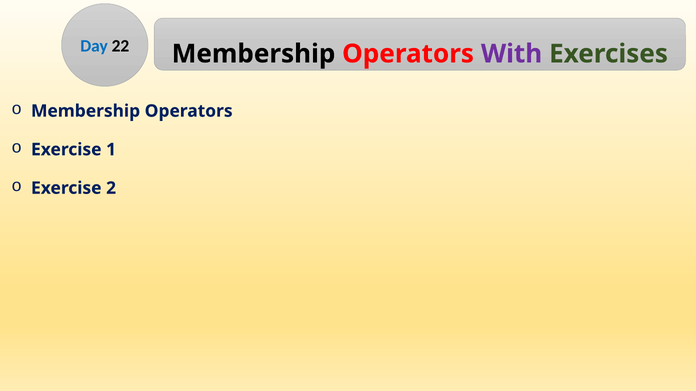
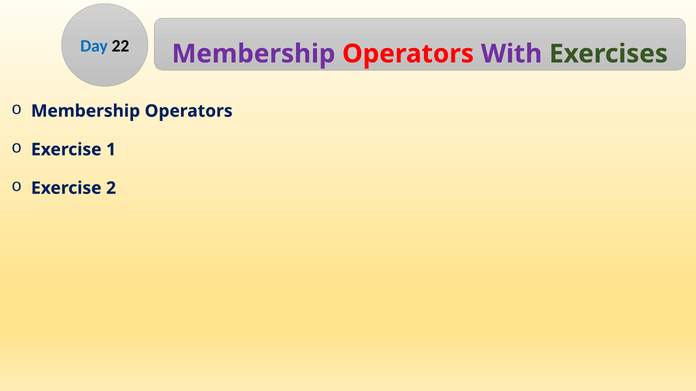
Membership colour: black -> purple (254, 54)
